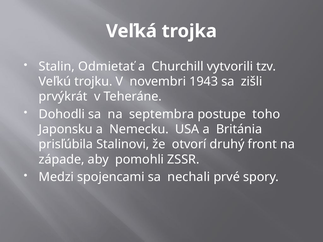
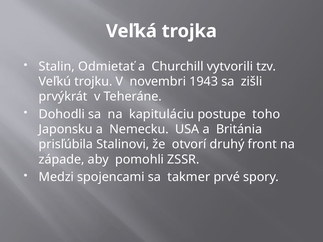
septembra: septembra -> kapituláciu (162, 114)
nechali: nechali -> takmer (189, 177)
